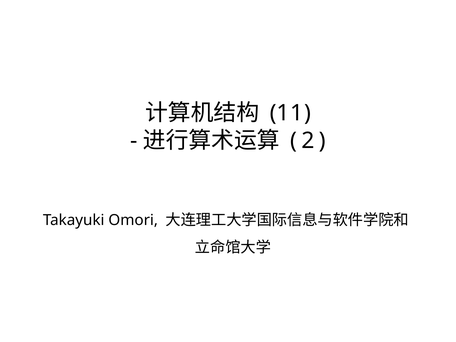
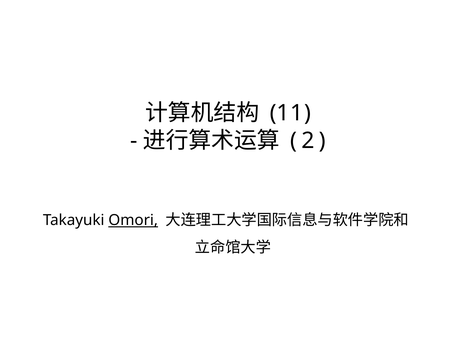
Omori underline: none -> present (133, 220)
